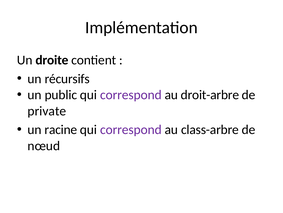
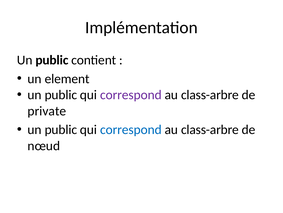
droite: droite -> public (52, 60)
récursifs: récursifs -> element (67, 79)
droit-arbre: droit-arbre -> class-arbre (210, 95)
racine: racine -> public (61, 129)
correspond colour: purple -> blue (131, 129)
